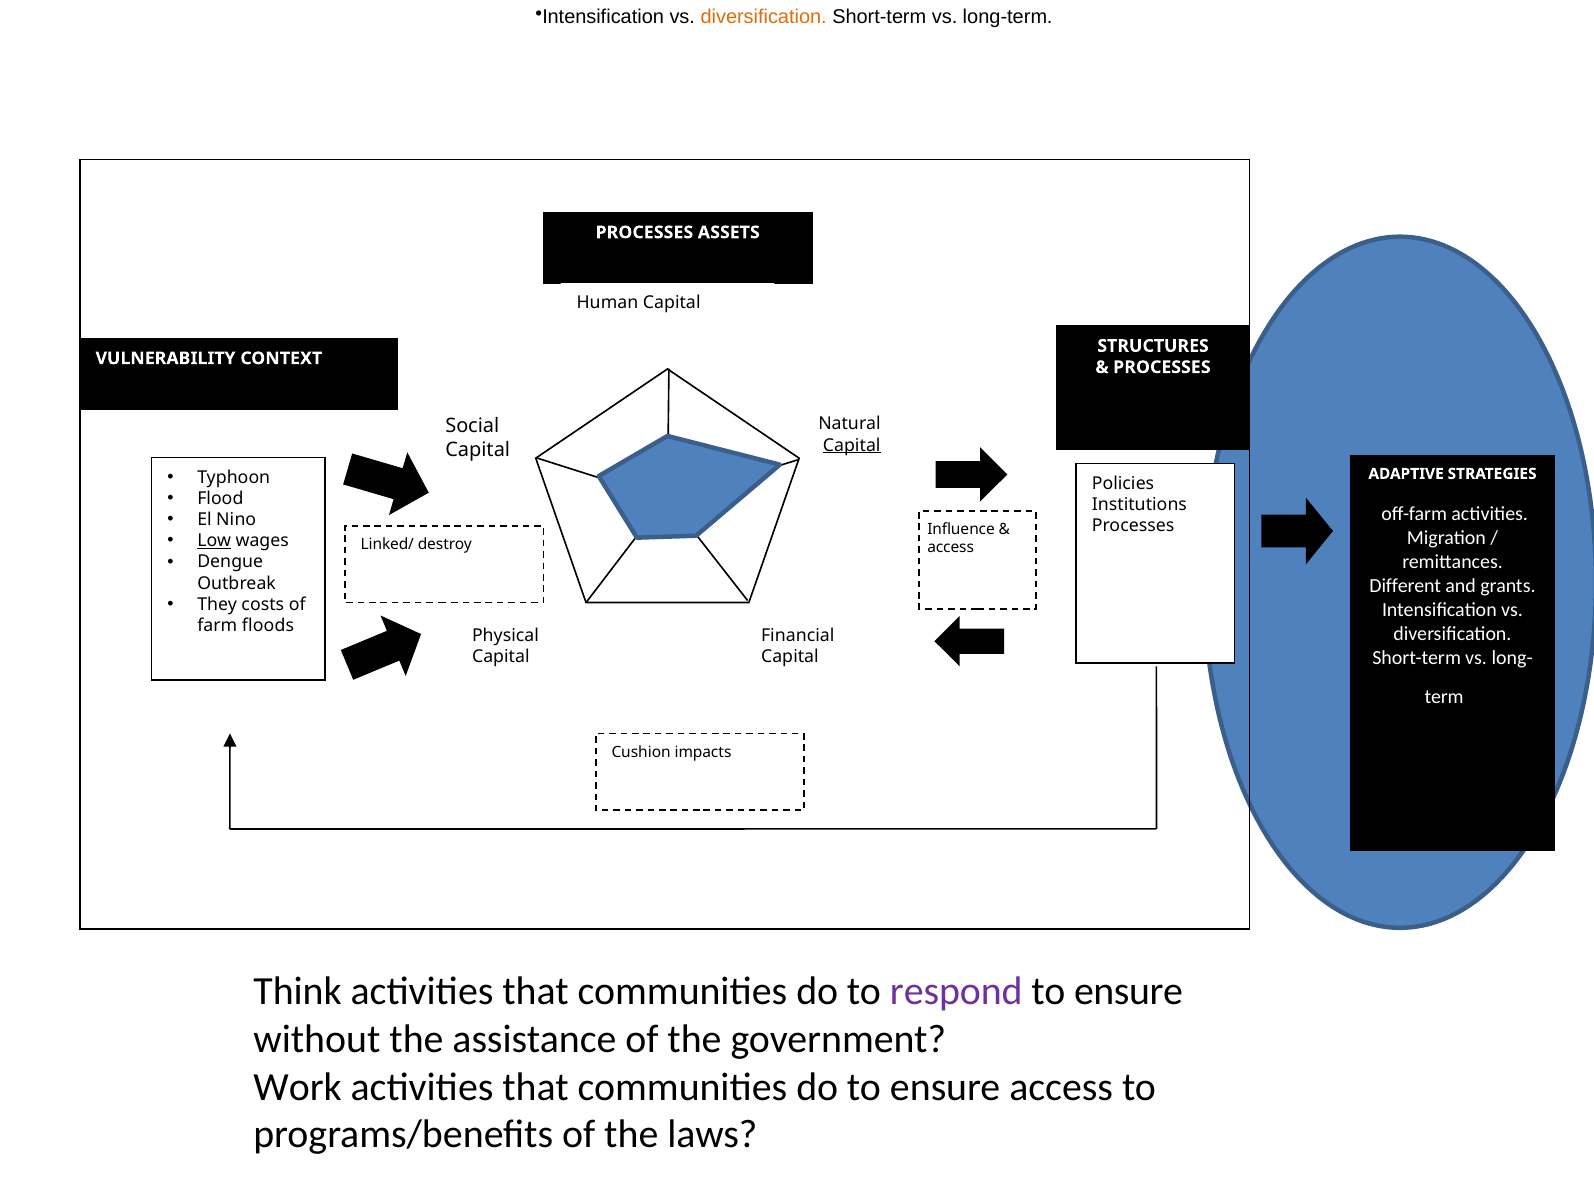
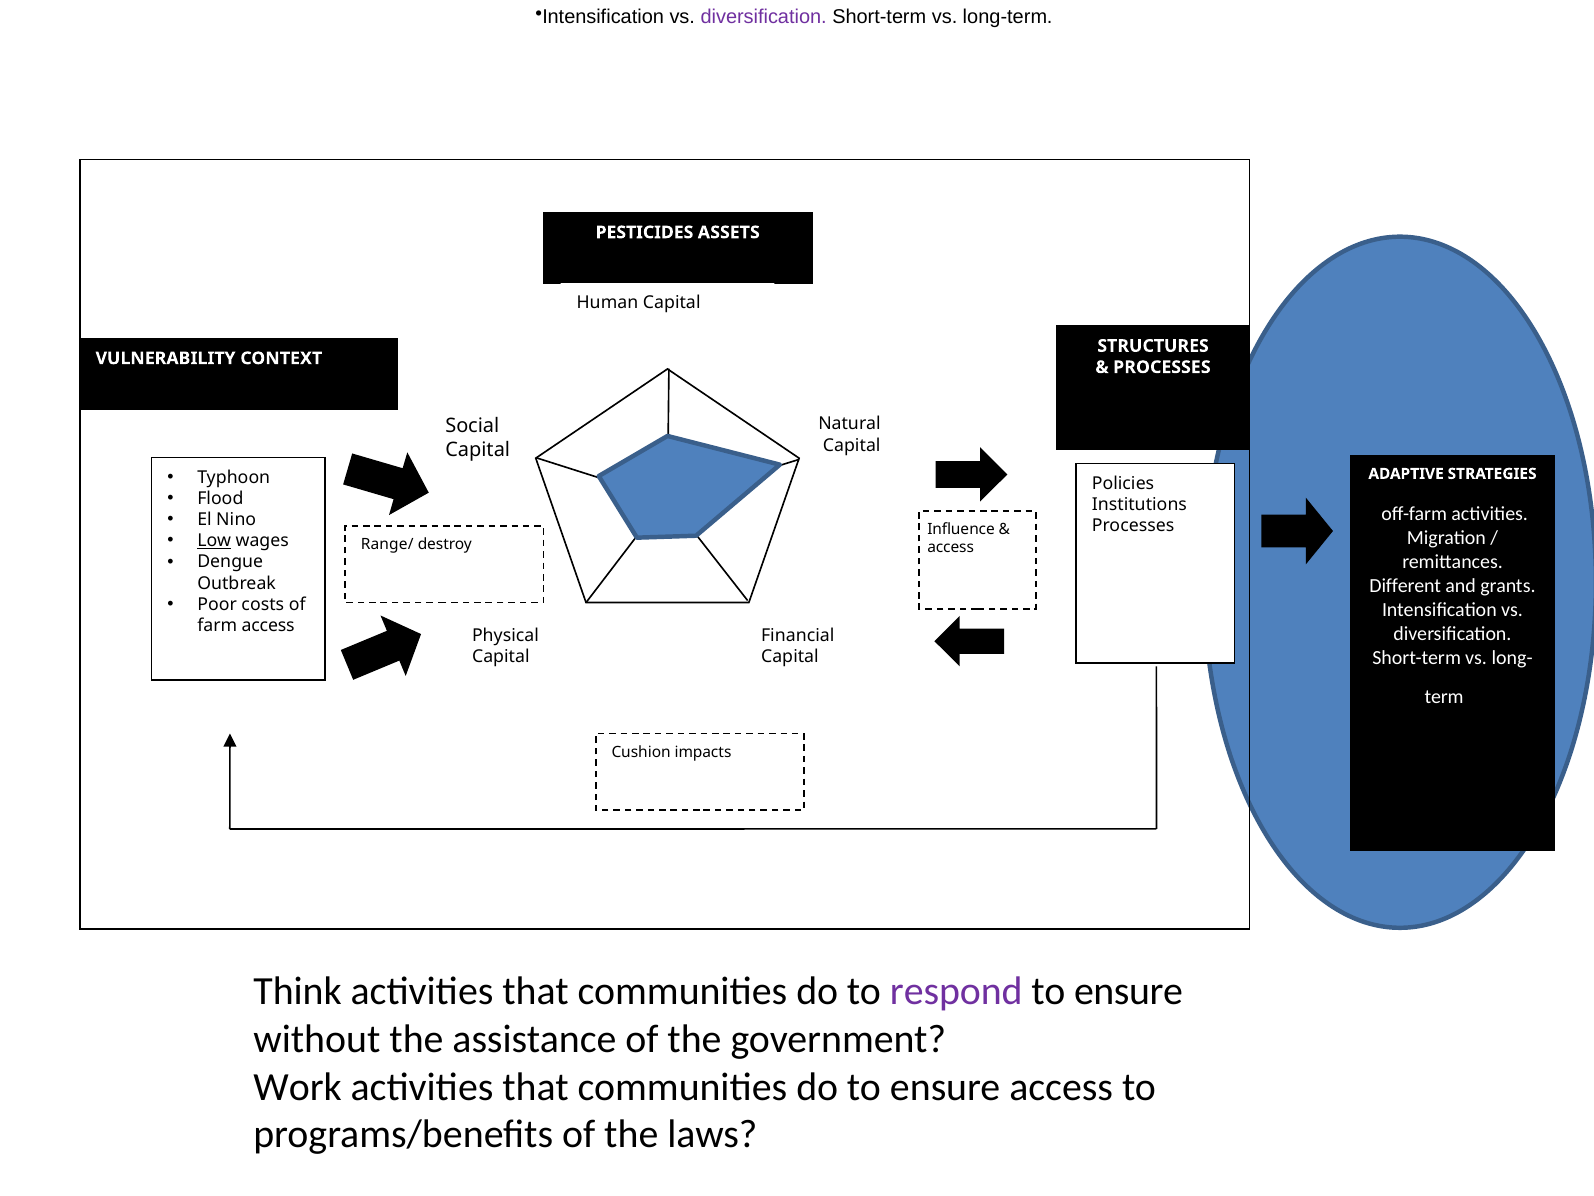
diversification colour: orange -> purple (764, 17)
PROCESSES: PROCESSES -> PESTICIDES (644, 232)
Capital underline: present -> none (852, 445)
Linked/: Linked/ -> Range/ (387, 544)
They: They -> Poor (217, 604)
farm floods: floods -> access (268, 626)
